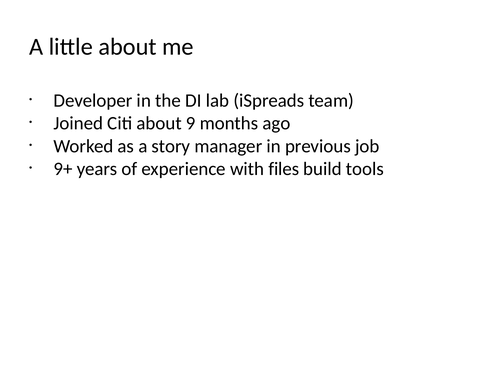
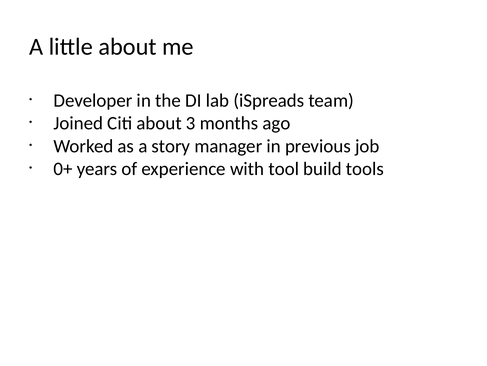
9: 9 -> 3 (191, 123)
9+: 9+ -> 0+ (63, 169)
files: files -> tool (284, 169)
